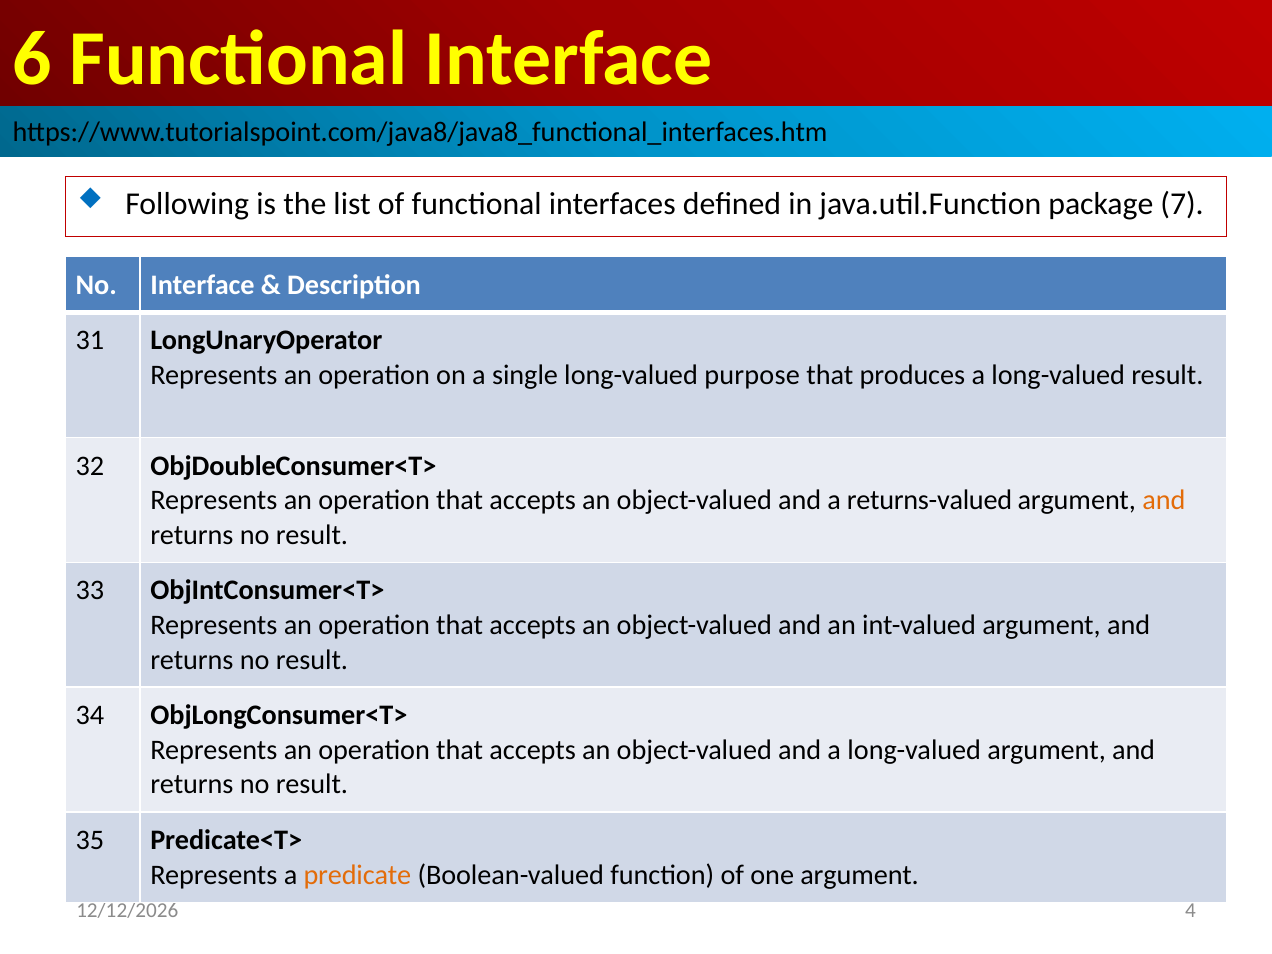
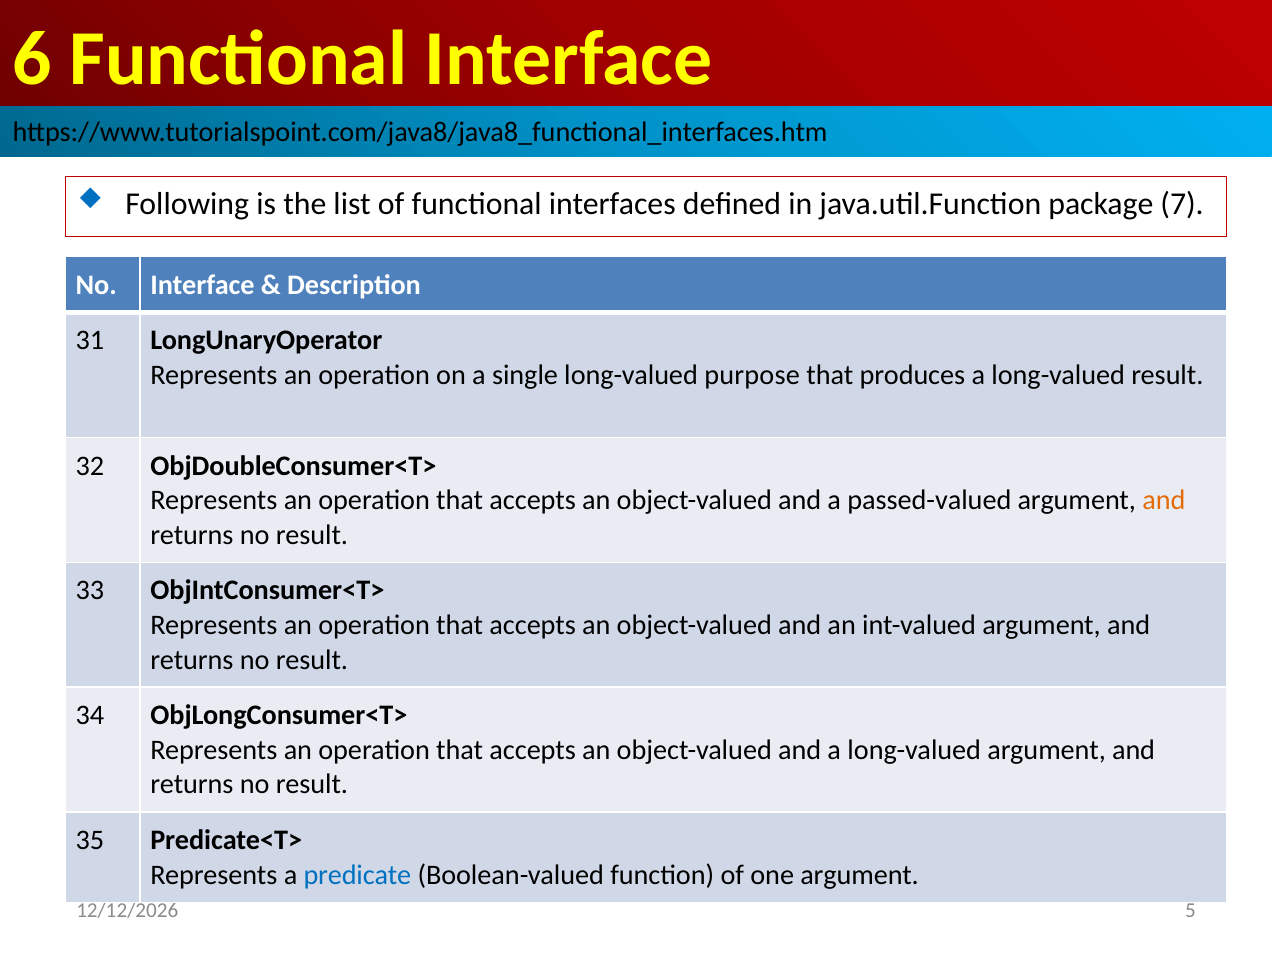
returns-valued: returns-valued -> passed-valued (929, 500)
predicate colour: orange -> blue (357, 875)
4: 4 -> 5 (1190, 911)
